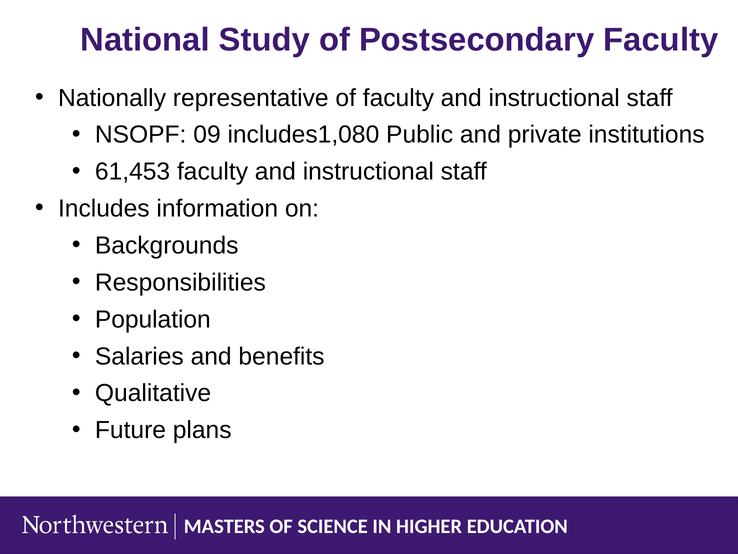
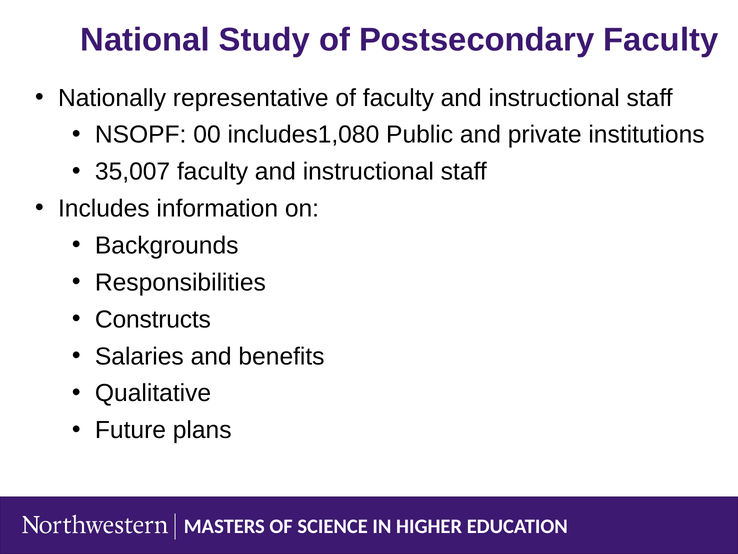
09: 09 -> 00 (207, 135)
61,453: 61,453 -> 35,007 (133, 172)
Population: Population -> Constructs (153, 319)
